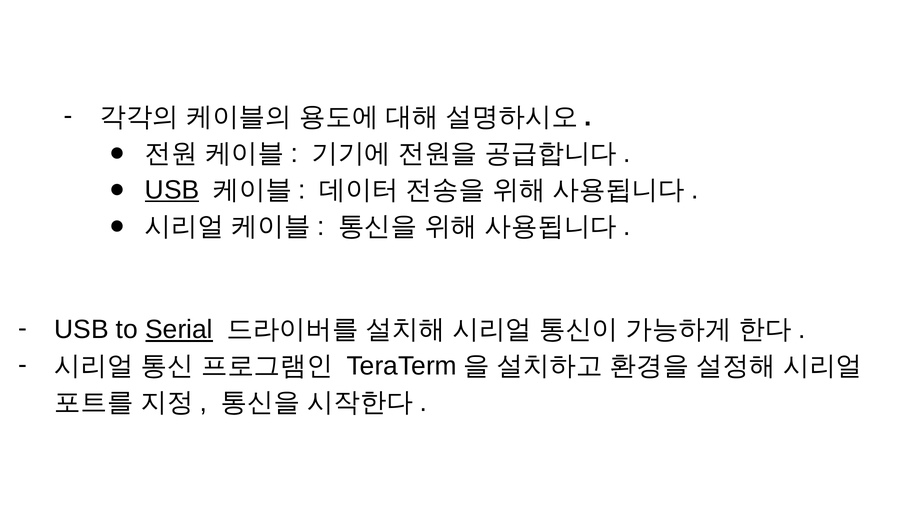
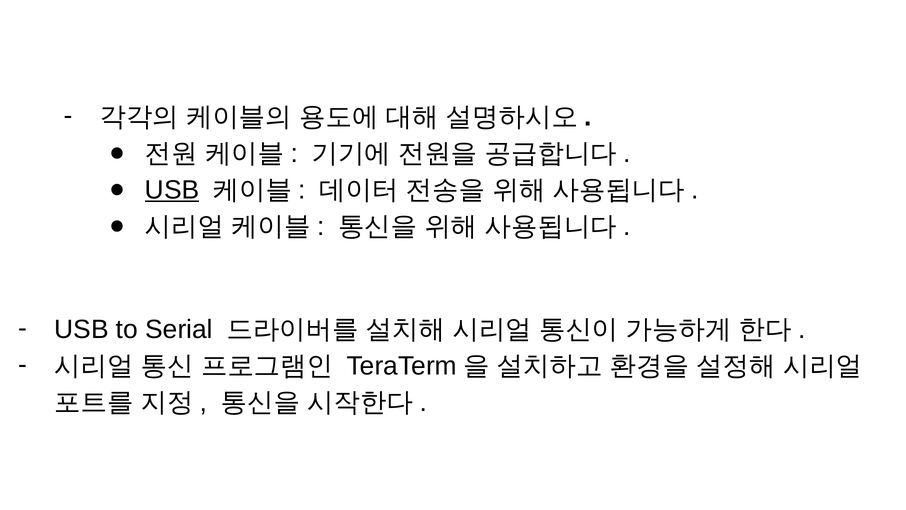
Serial underline: present -> none (179, 329)
